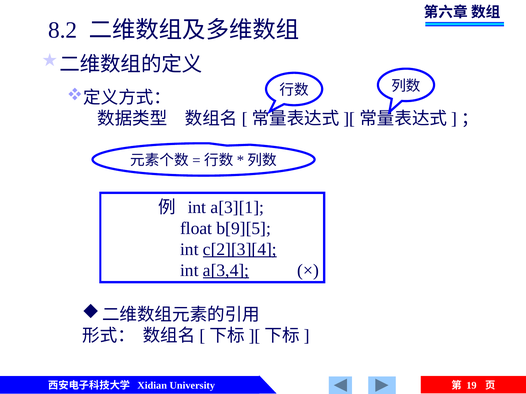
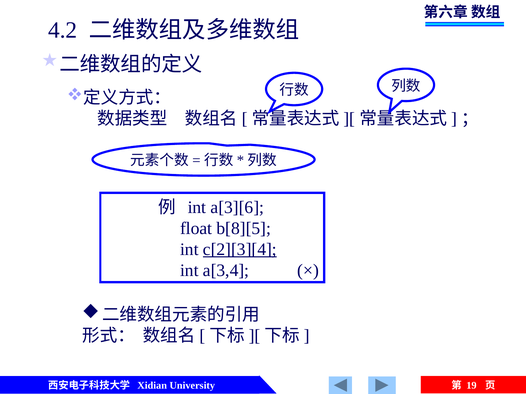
8.2: 8.2 -> 4.2 (63, 30)
a[3][1: a[3][1 -> a[3][6 (237, 208)
b[9][5: b[9][5 -> b[8][5 (244, 229)
a[3,4 underline: present -> none (226, 271)
